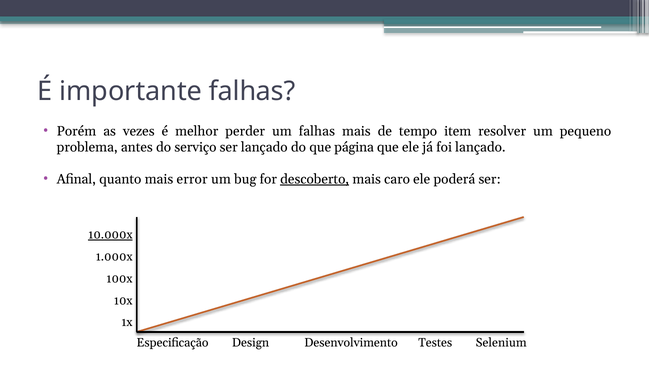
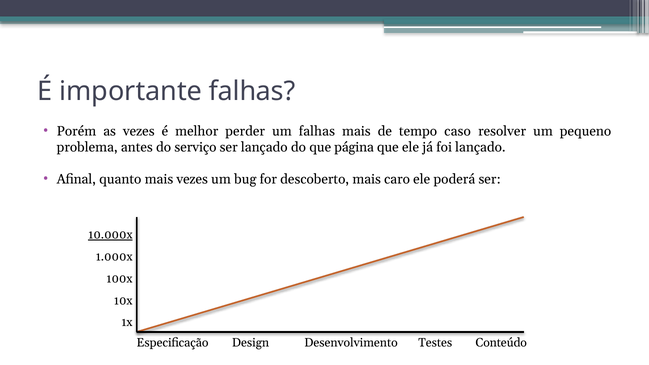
item: item -> caso (458, 131)
mais error: error -> vezes (192, 179)
descoberto underline: present -> none (315, 179)
Selenium: Selenium -> Conteúdo (501, 343)
